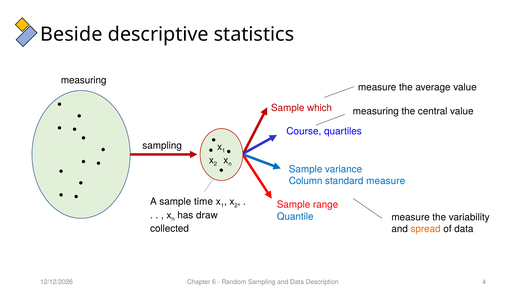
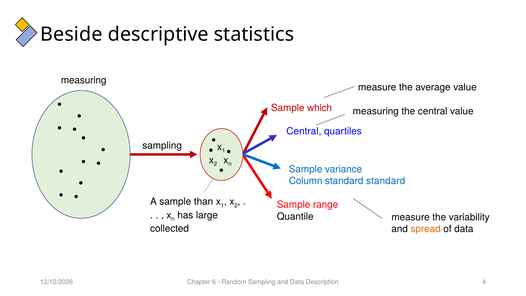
Course: Course -> Central (304, 131)
standard measure: measure -> standard (386, 181)
time: time -> than (204, 202)
draw: draw -> large (207, 215)
Quantile colour: blue -> black (295, 216)
